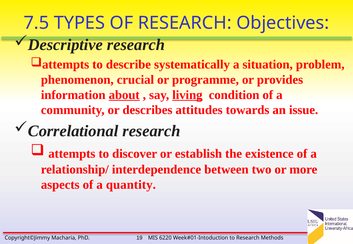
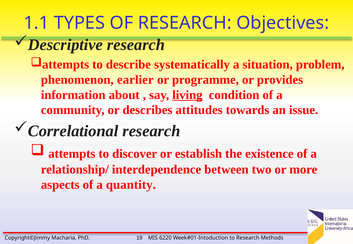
7.5: 7.5 -> 1.1 (36, 23)
crucial: crucial -> earlier (135, 80)
about underline: present -> none (124, 95)
